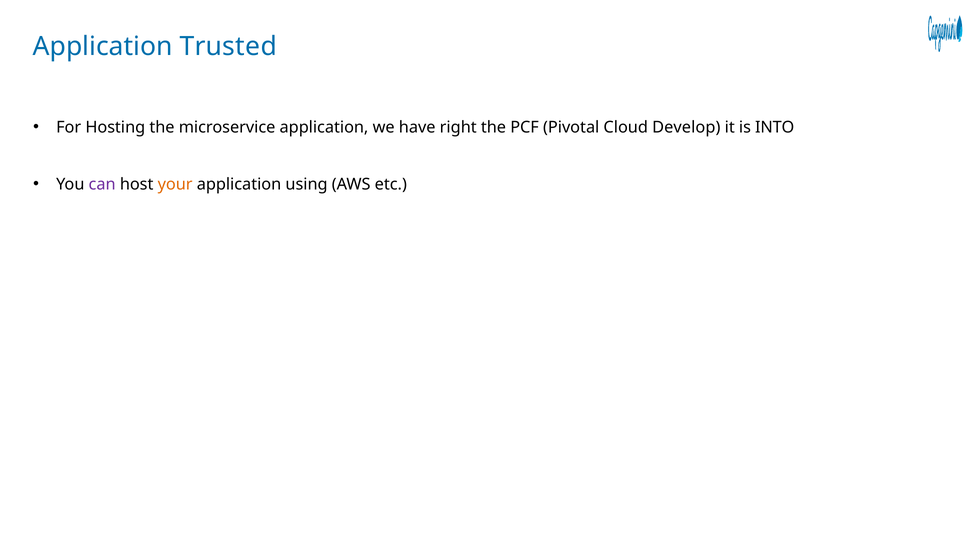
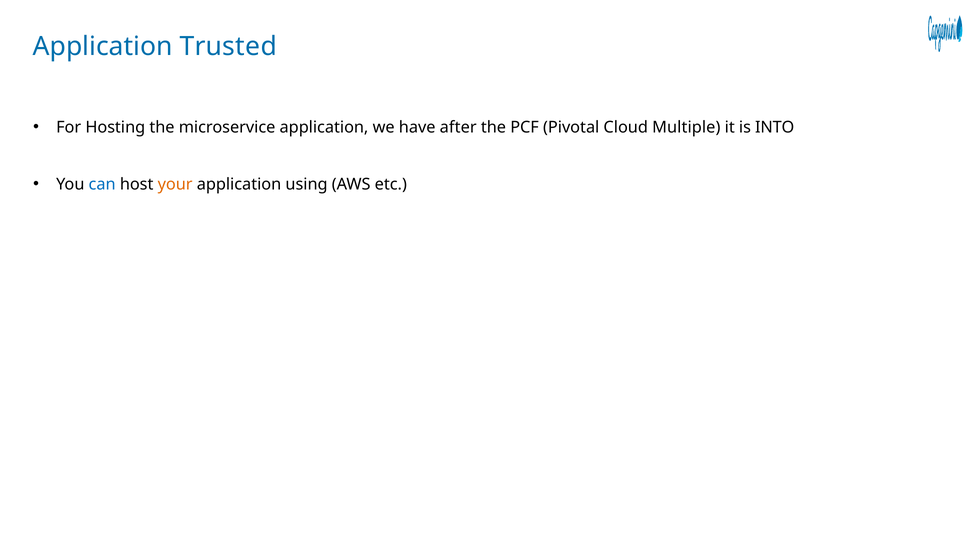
right: right -> after (458, 127)
Develop: Develop -> Multiple (686, 127)
can colour: purple -> blue (102, 185)
